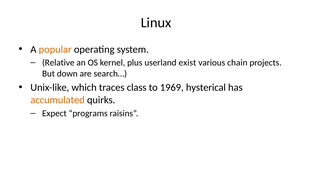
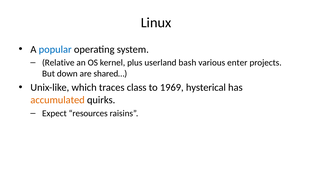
popular colour: orange -> blue (55, 49)
exist: exist -> bash (187, 63)
chain: chain -> enter (237, 63)
search…: search… -> shared… (110, 74)
programs: programs -> resources (88, 114)
